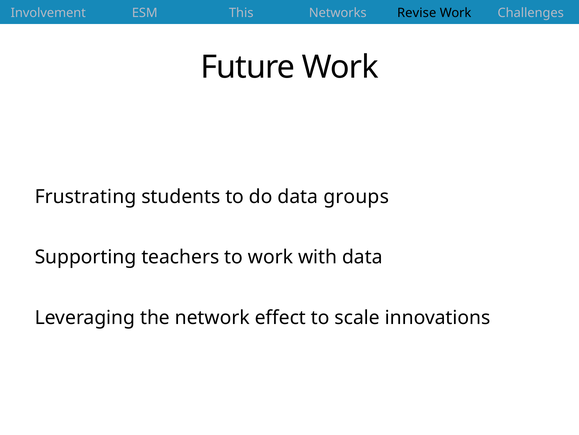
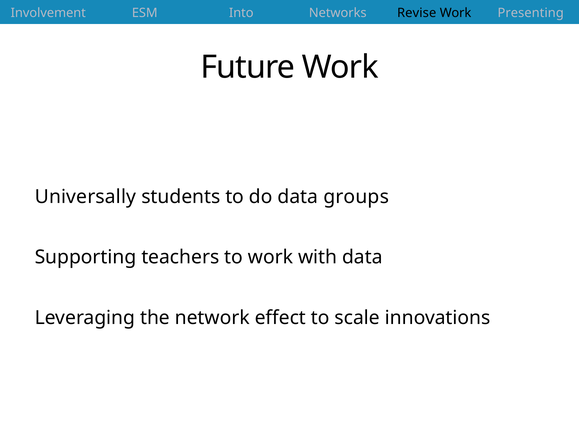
This: This -> Into (241, 13)
Challenges: Challenges -> Presenting (531, 13)
Frustrating: Frustrating -> Universally (85, 196)
